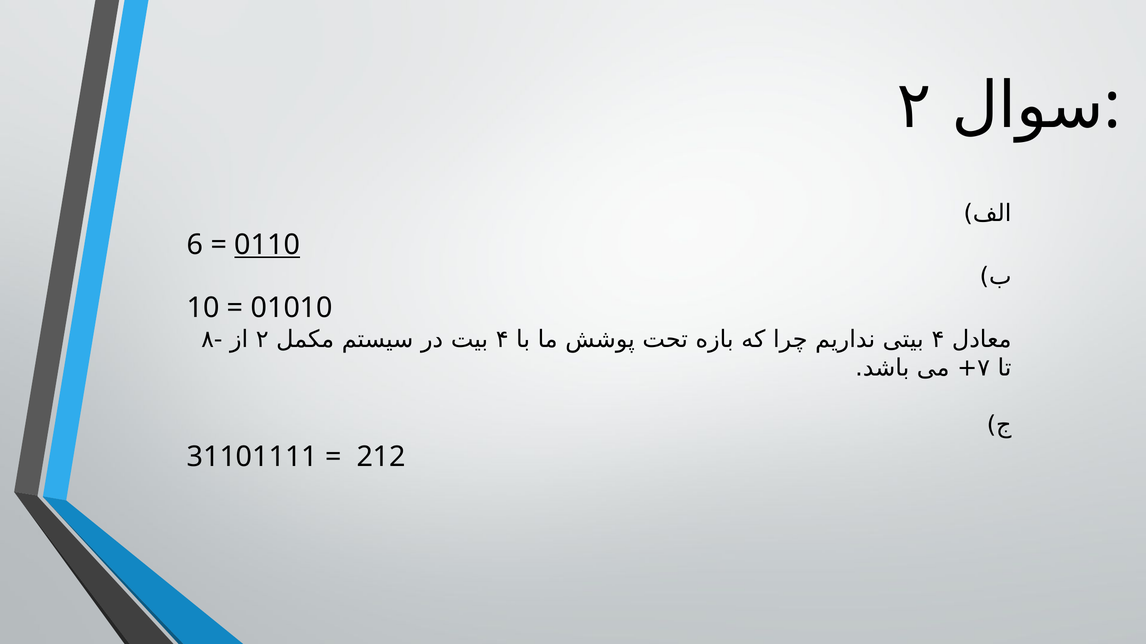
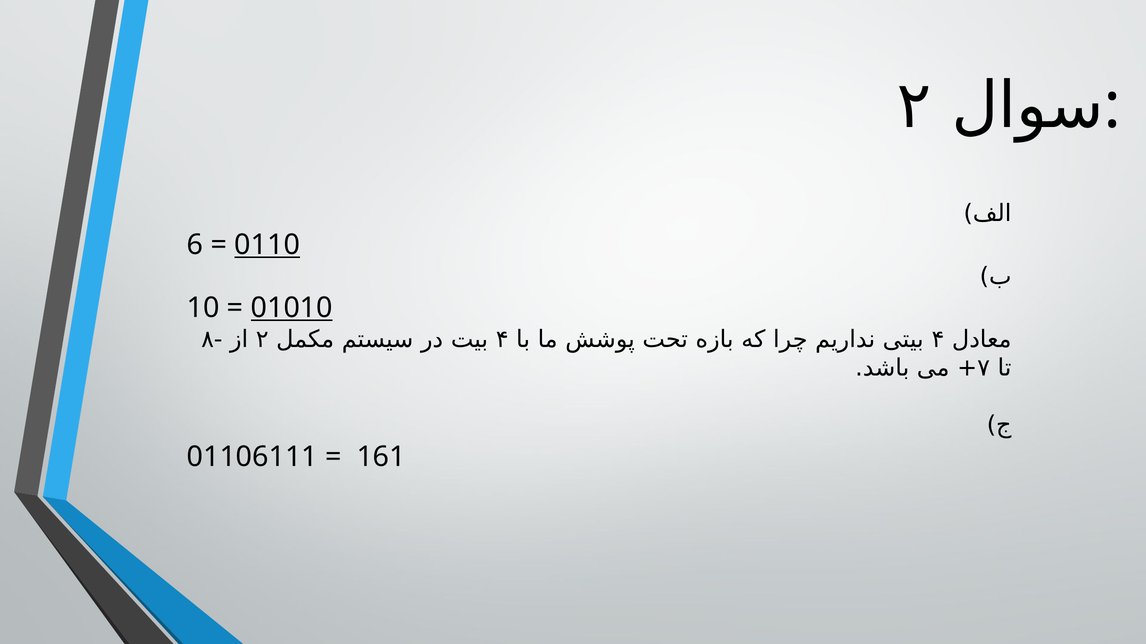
01010 underline: none -> present (292, 308)
31101111: 31101111 -> 01106111 (252, 457)
212: 212 -> 161 (381, 457)
